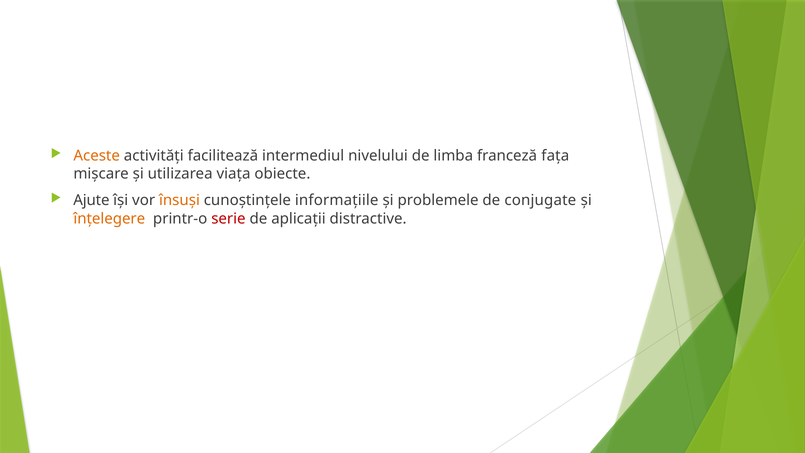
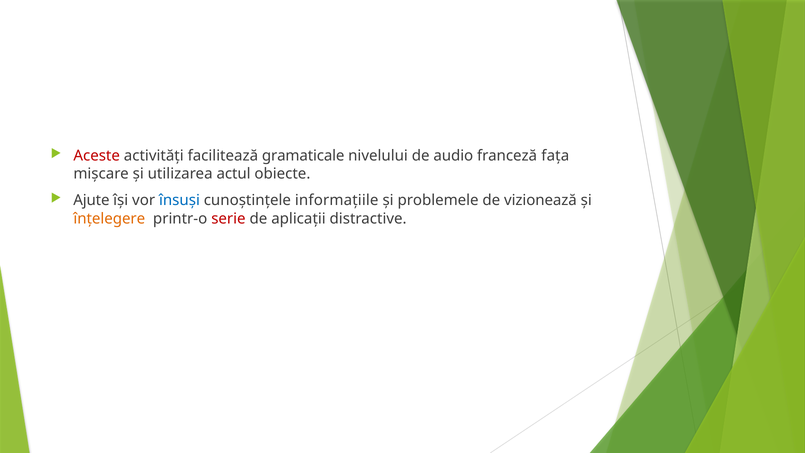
Aceste colour: orange -> red (97, 156)
intermediul: intermediul -> gramaticale (303, 156)
limba: limba -> audio (453, 156)
viața: viața -> actul (234, 174)
însuși colour: orange -> blue (179, 200)
conjugate: conjugate -> vizionează (540, 200)
